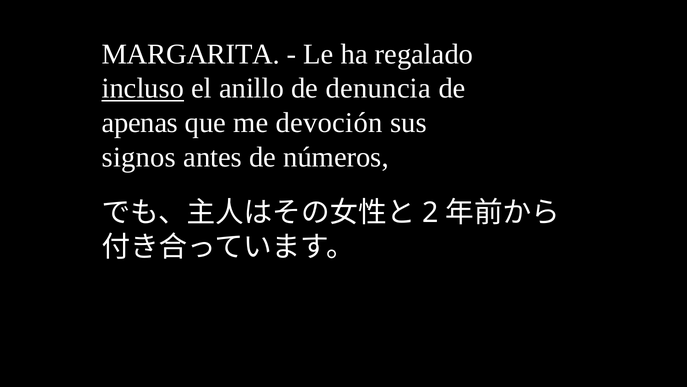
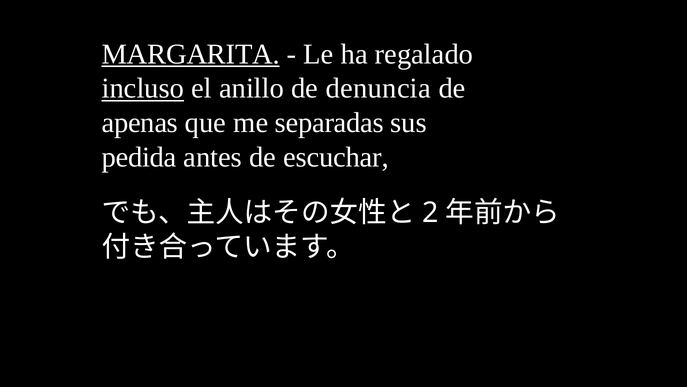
MARGARITA underline: none -> present (191, 54)
devoción: devoción -> separadas (329, 123)
signos: signos -> pedida (139, 157)
números: números -> escuchar (336, 157)
